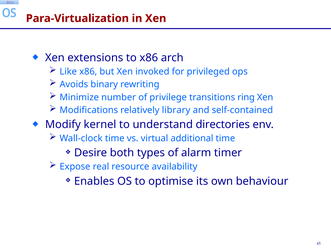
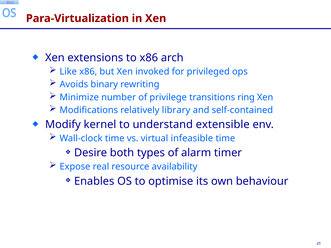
directories: directories -> extensible (223, 125)
additional: additional -> infeasible (192, 139)
